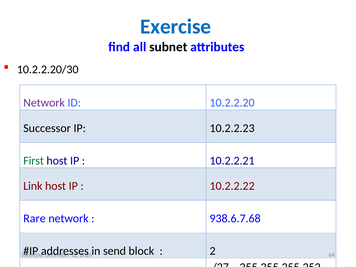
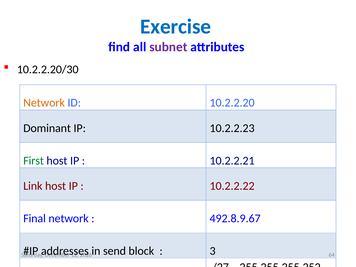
subnet colour: black -> purple (168, 47)
Network colour: purple -> orange (44, 103)
Successor: Successor -> Dominant (47, 128)
Rare: Rare -> Final (35, 218)
938.6.7.68: 938.6.7.68 -> 492.8.9.67 (235, 218)
2: 2 -> 3 (213, 251)
